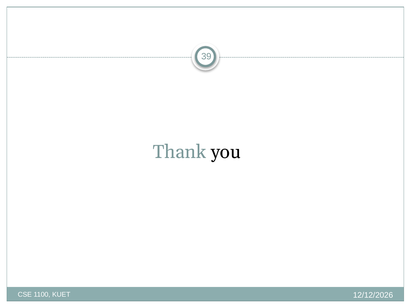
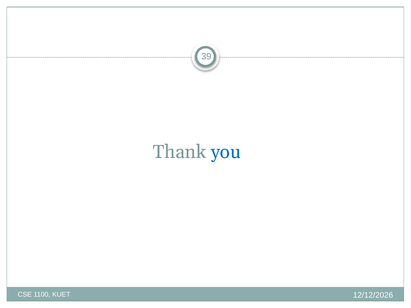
you colour: black -> blue (226, 152)
